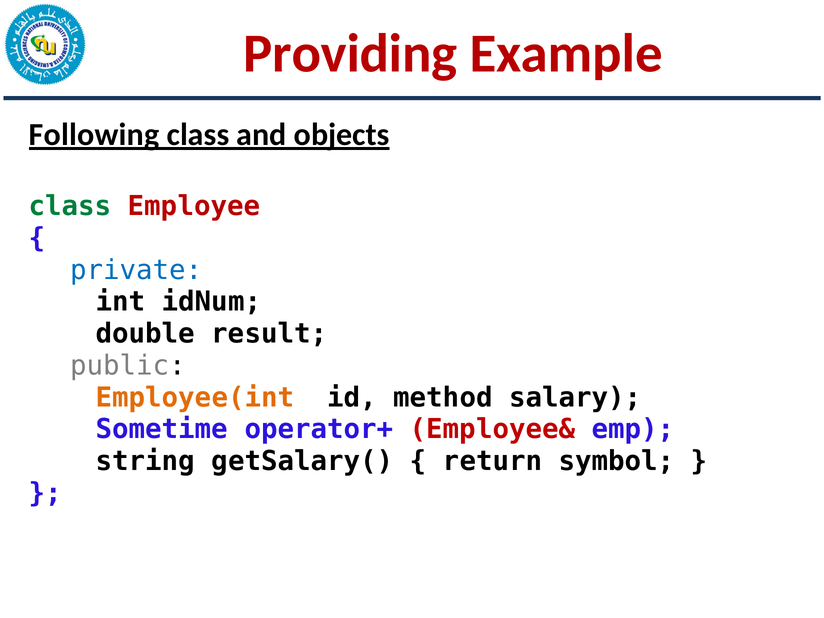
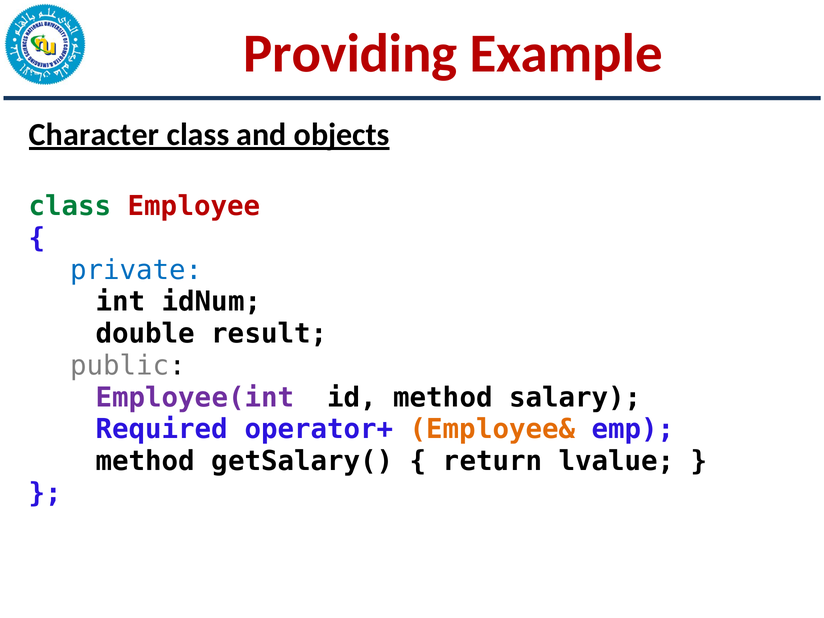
Following: Following -> Character (94, 135)
Employee(int colour: orange -> purple (195, 397)
Sometime: Sometime -> Required (162, 429)
Employee& colour: red -> orange (493, 429)
string: string -> method (145, 461)
symbol: symbol -> lvalue (617, 461)
